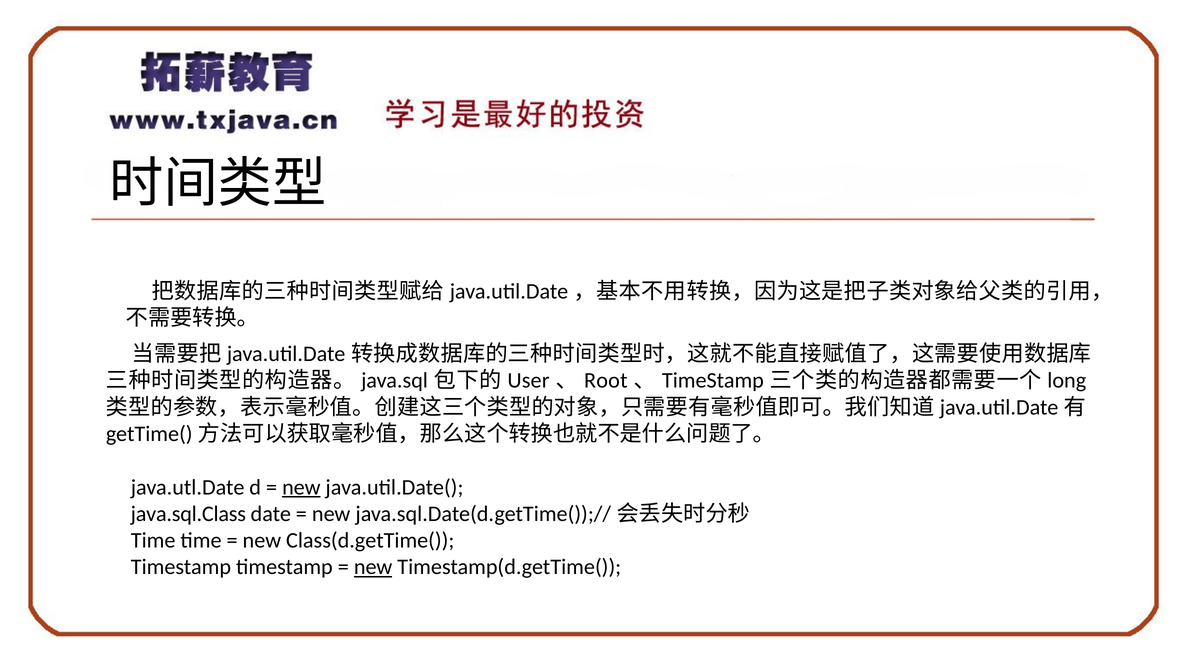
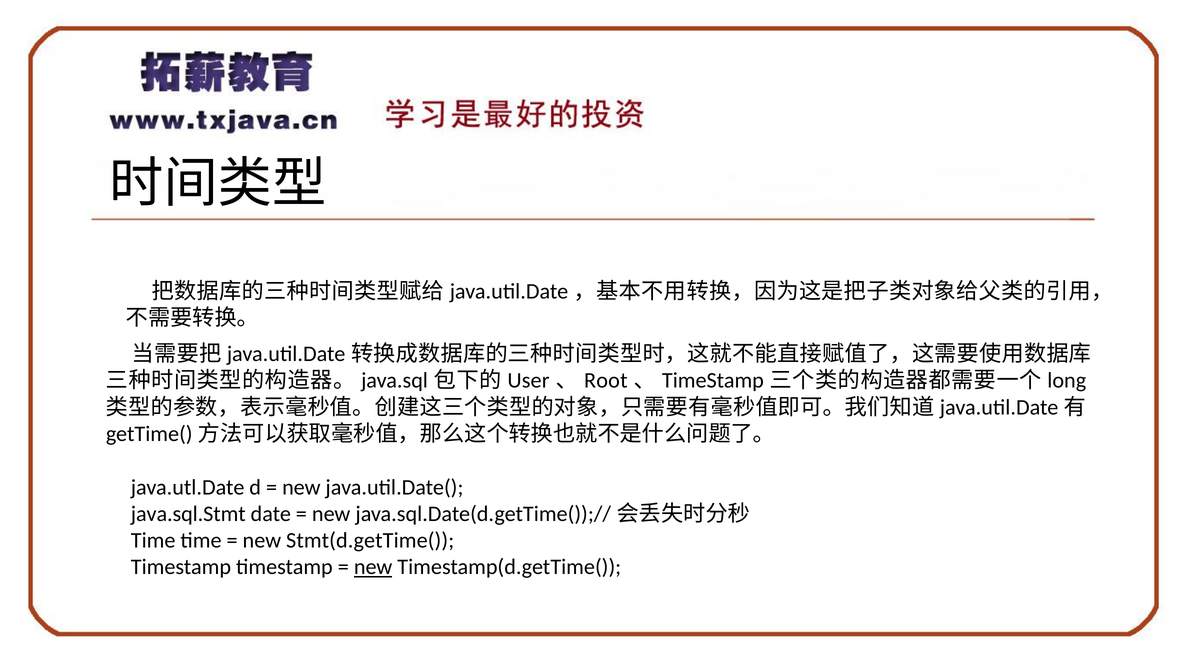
new underline: present -> none (301, 487)
java.sql.Class: java.sql.Class -> java.sql.Stmt (188, 514)
Class(d.getTime(: Class(d.getTime( -> Stmt(d.getTime( (370, 540)
